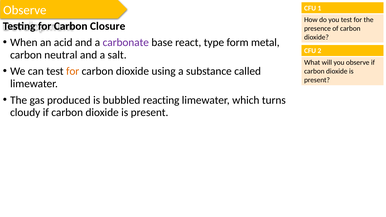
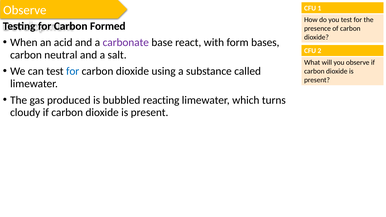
Closure: Closure -> Formed (108, 26)
type: type -> with (214, 43)
metal: metal -> bases (265, 43)
for colour: orange -> blue (73, 71)
